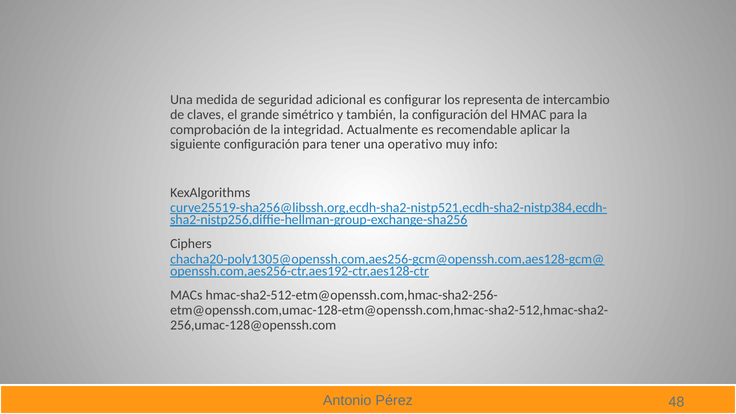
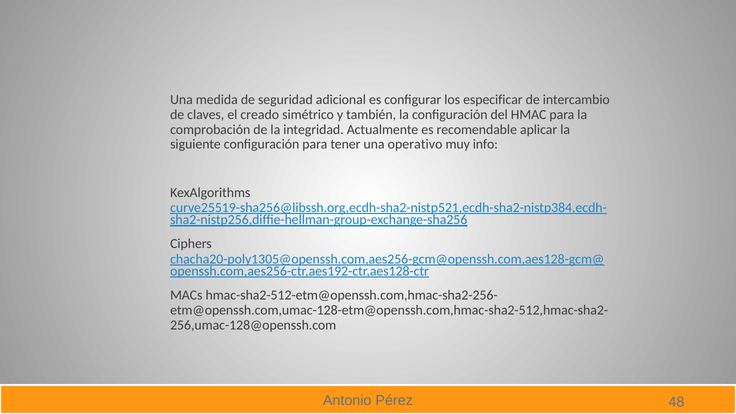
representa: representa -> especificar (493, 100)
grande: grande -> creado (260, 115)
